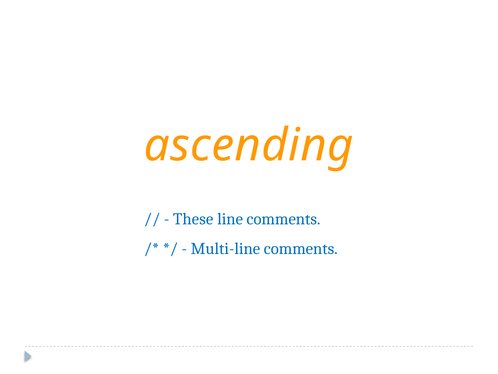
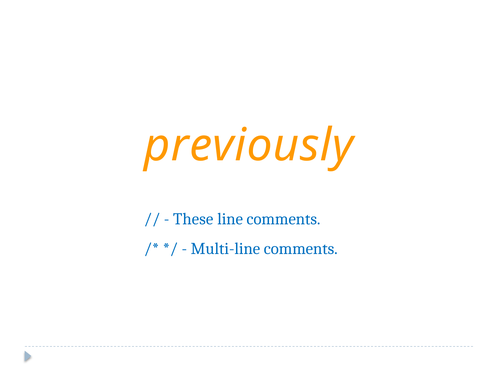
ascending: ascending -> previously (249, 145)
